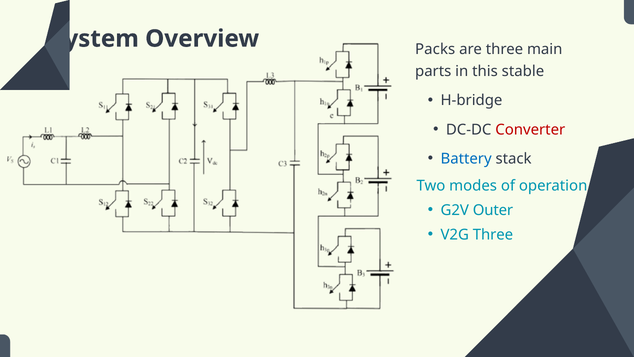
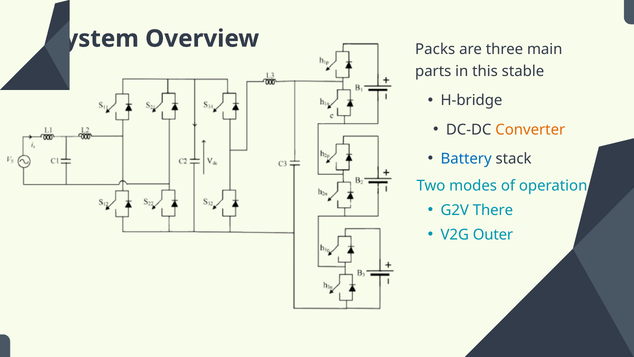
Converter colour: red -> orange (530, 129)
Outer: Outer -> There (493, 210)
V2G Three: Three -> Outer (493, 234)
